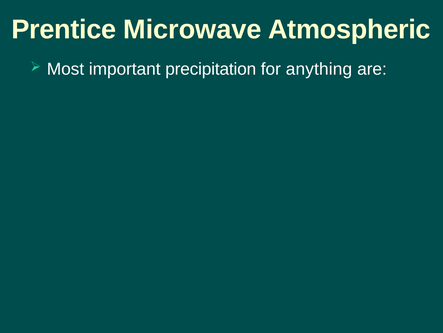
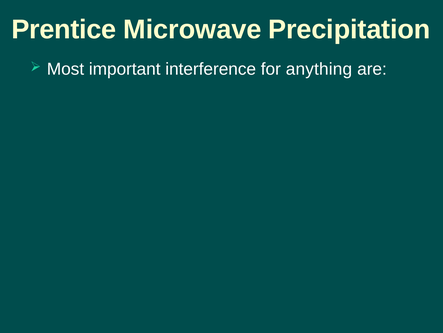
Atmospheric: Atmospheric -> Precipitation (349, 29)
precipitation: precipitation -> interference (211, 69)
